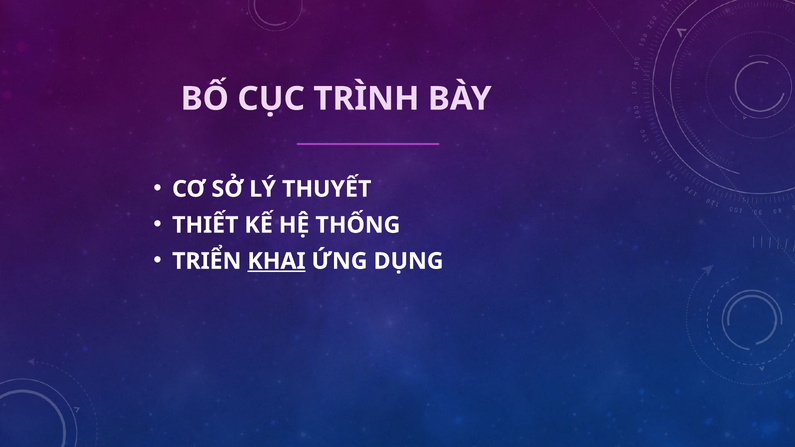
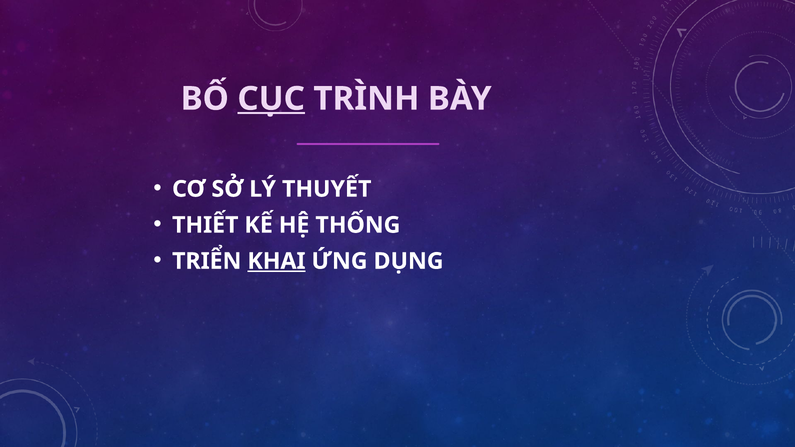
CỤC underline: none -> present (271, 99)
